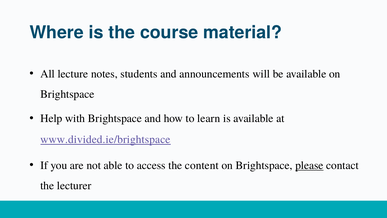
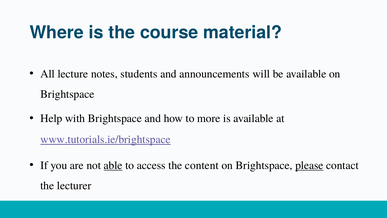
learn: learn -> more (209, 118)
www.divided.ie/brightspace: www.divided.ie/brightspace -> www.tutorials.ie/brightspace (105, 139)
able underline: none -> present (113, 165)
